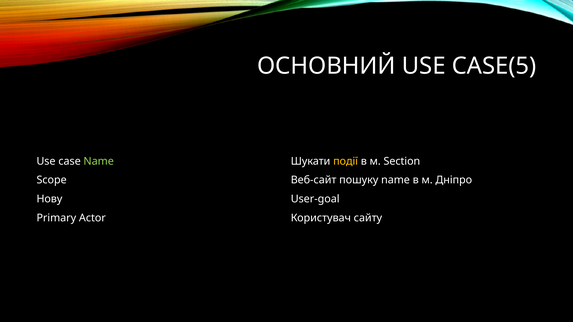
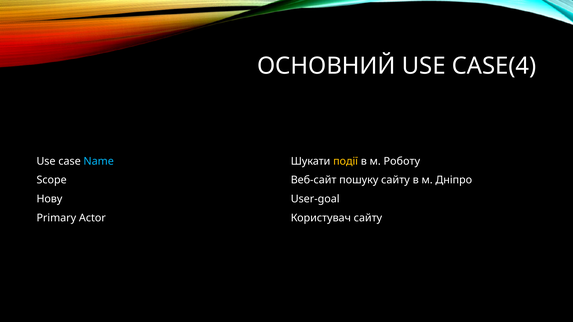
CASE(5: CASE(5 -> CASE(4 (494, 66)
Name colour: light green -> light blue (99, 161)
Section: Section -> Роботу (402, 161)
пошуку name: name -> сайту (395, 180)
